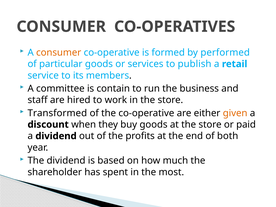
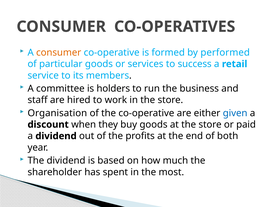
publish: publish -> success (195, 64)
contain: contain -> holders (113, 89)
Transformed: Transformed -> Organisation (57, 113)
given colour: orange -> blue (235, 113)
